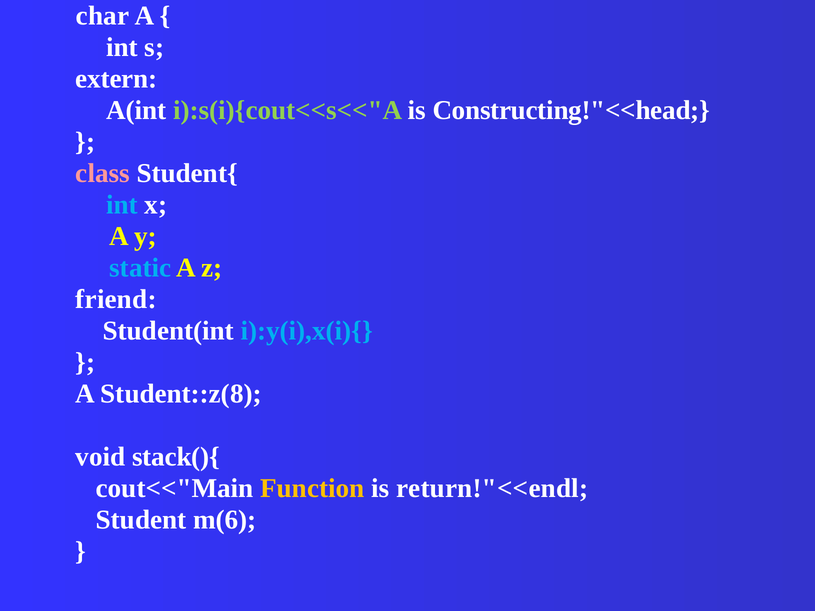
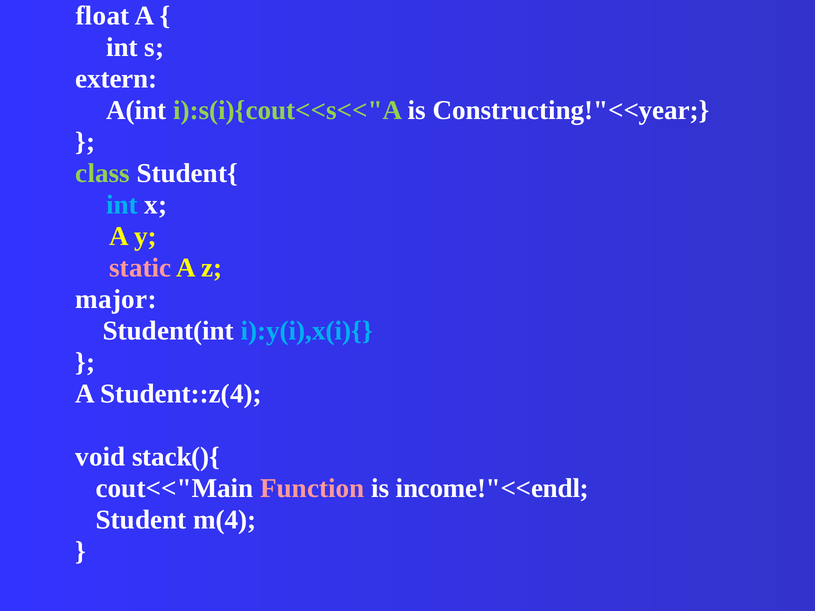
char: char -> float (103, 16)
Constructing!"<<head: Constructing!"<<head -> Constructing!"<<year (571, 110)
class colour: pink -> light green (103, 174)
static colour: light blue -> pink (140, 268)
friend: friend -> major (116, 300)
Student::z(8: Student::z(8 -> Student::z(4 (181, 394)
Function colour: yellow -> pink (312, 489)
return!"<<endl: return!"<<endl -> income!"<<endl (492, 489)
m(6: m(6 -> m(4 (225, 520)
